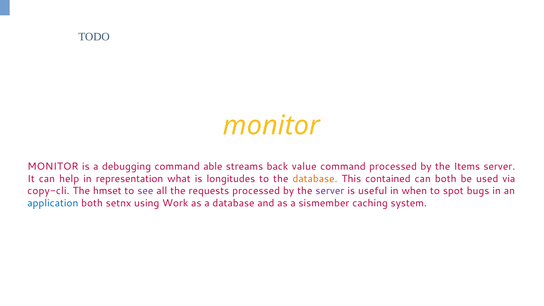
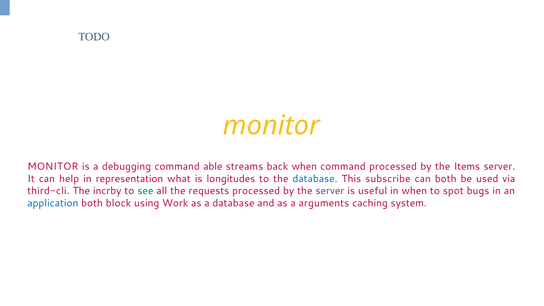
back value: value -> when (304, 166)
database colour: orange -> blue (315, 179)
contained: contained -> subscribe (388, 179)
copy-cli: copy-cli -> third-cli (48, 191)
hmset: hmset -> incrby (107, 191)
see colour: purple -> green (145, 191)
setnx: setnx -> block (118, 203)
sismember: sismember -> arguments (324, 203)
